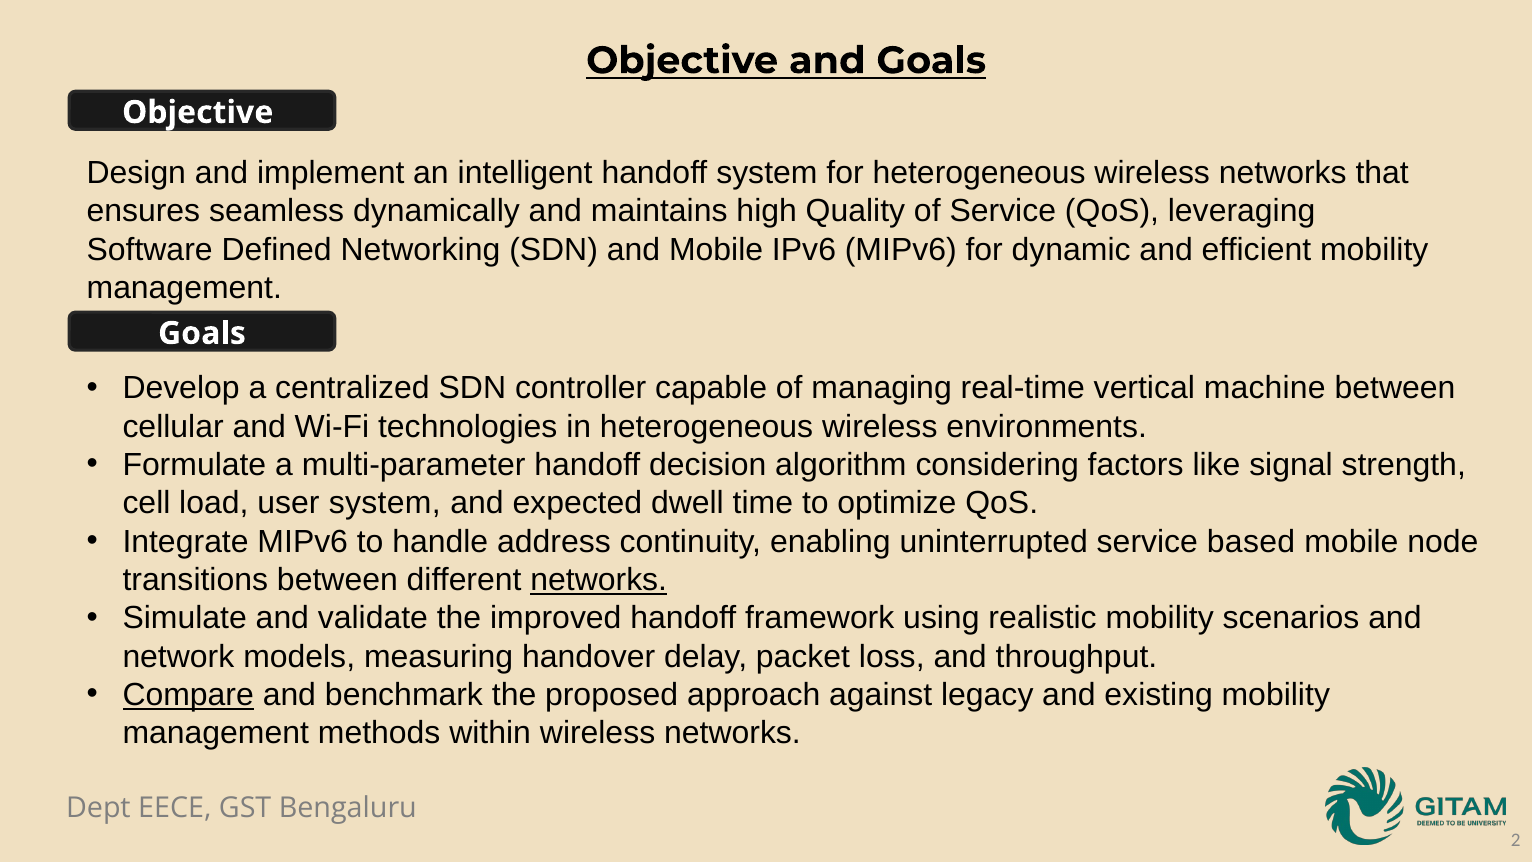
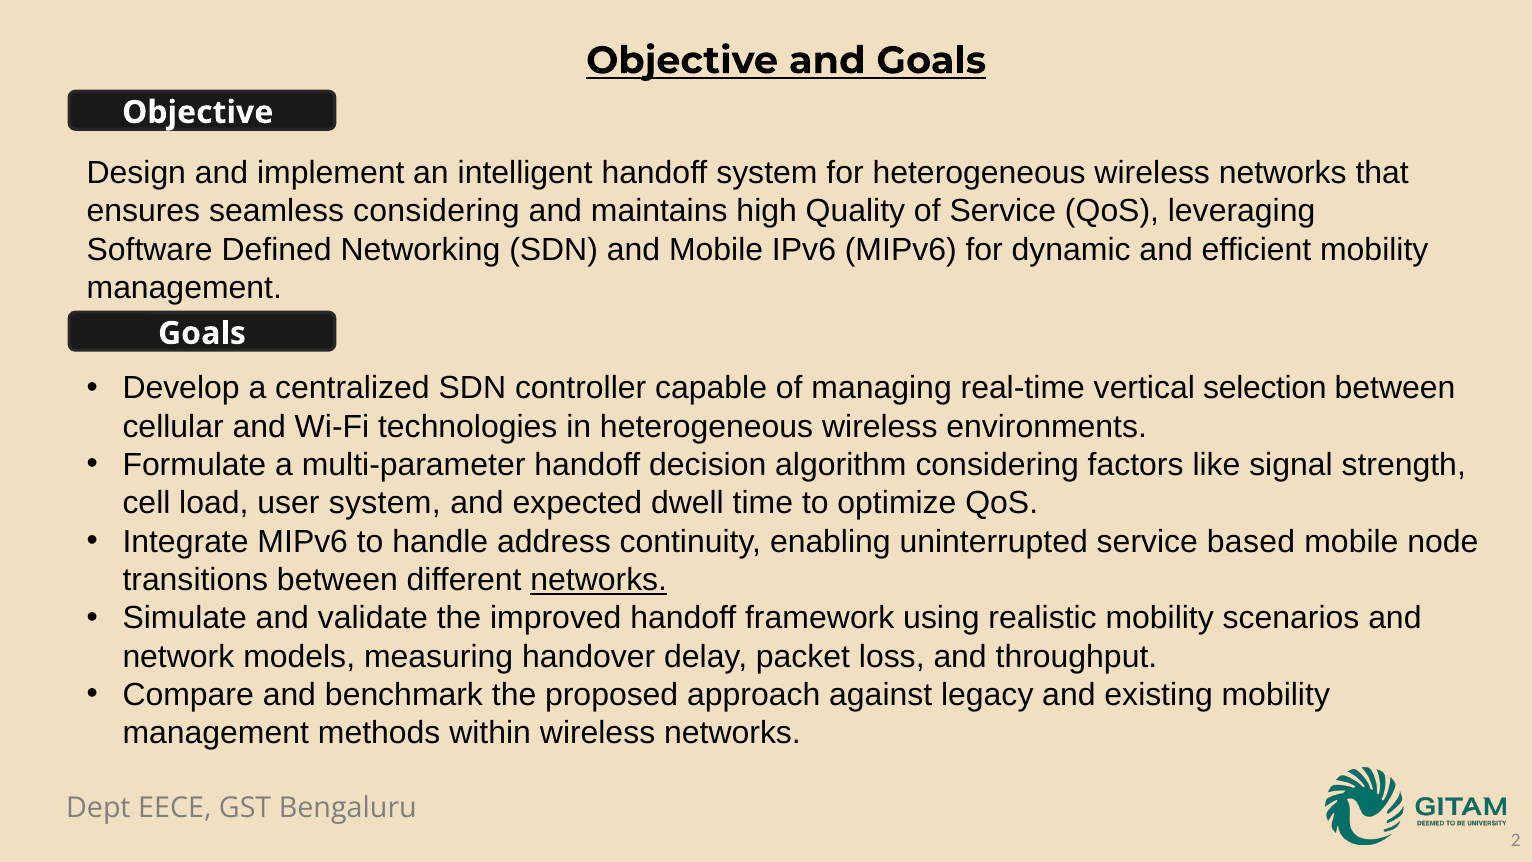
seamless dynamically: dynamically -> considering (436, 211)
machine: machine -> selection (1265, 388)
Compare underline: present -> none (188, 695)
